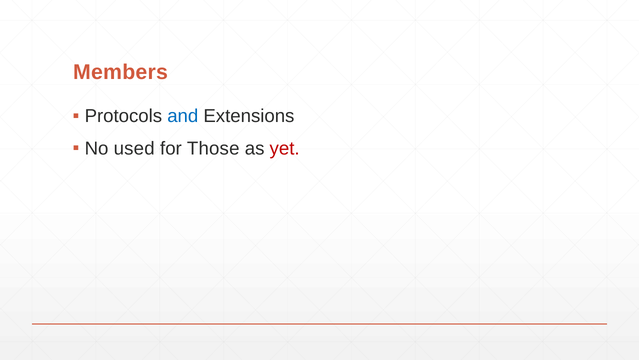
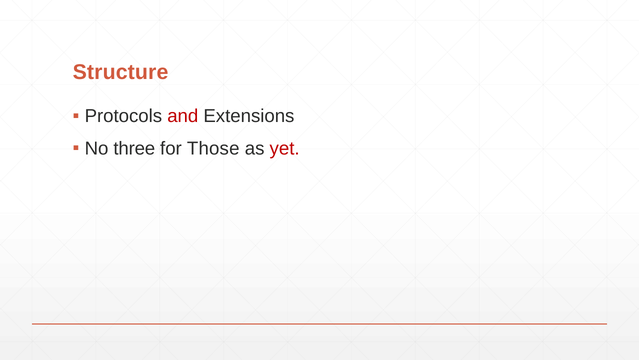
Members: Members -> Structure (121, 72)
and colour: blue -> red (183, 116)
used: used -> three (134, 148)
